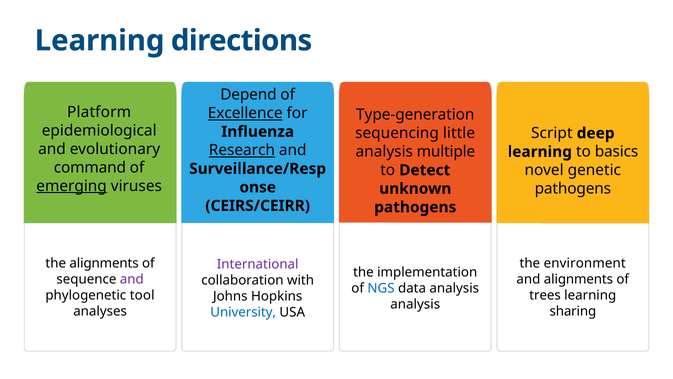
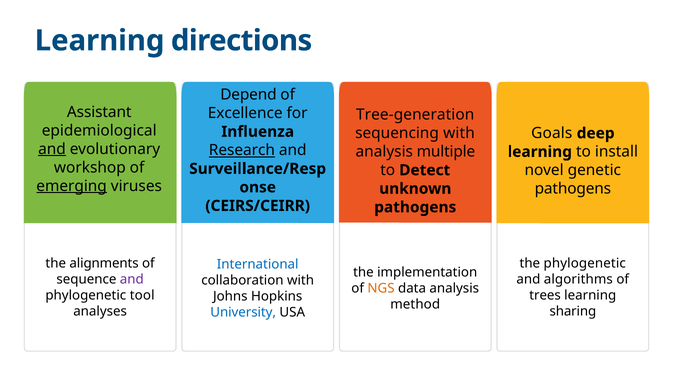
Platform: Platform -> Assistant (99, 112)
Excellence underline: present -> none (245, 113)
Type-generation: Type-generation -> Tree-generation (415, 114)
sequencing little: little -> with (459, 133)
Script: Script -> Goals (552, 133)
and underline: none -> present (52, 149)
basics: basics -> install (616, 152)
command: command -> workshop (90, 167)
the environment: environment -> phylogenetic (585, 263)
International colour: purple -> blue (258, 264)
and alignments: alignments -> algorithms (578, 279)
NGS colour: blue -> orange (381, 288)
analysis: analysis -> method (415, 304)
